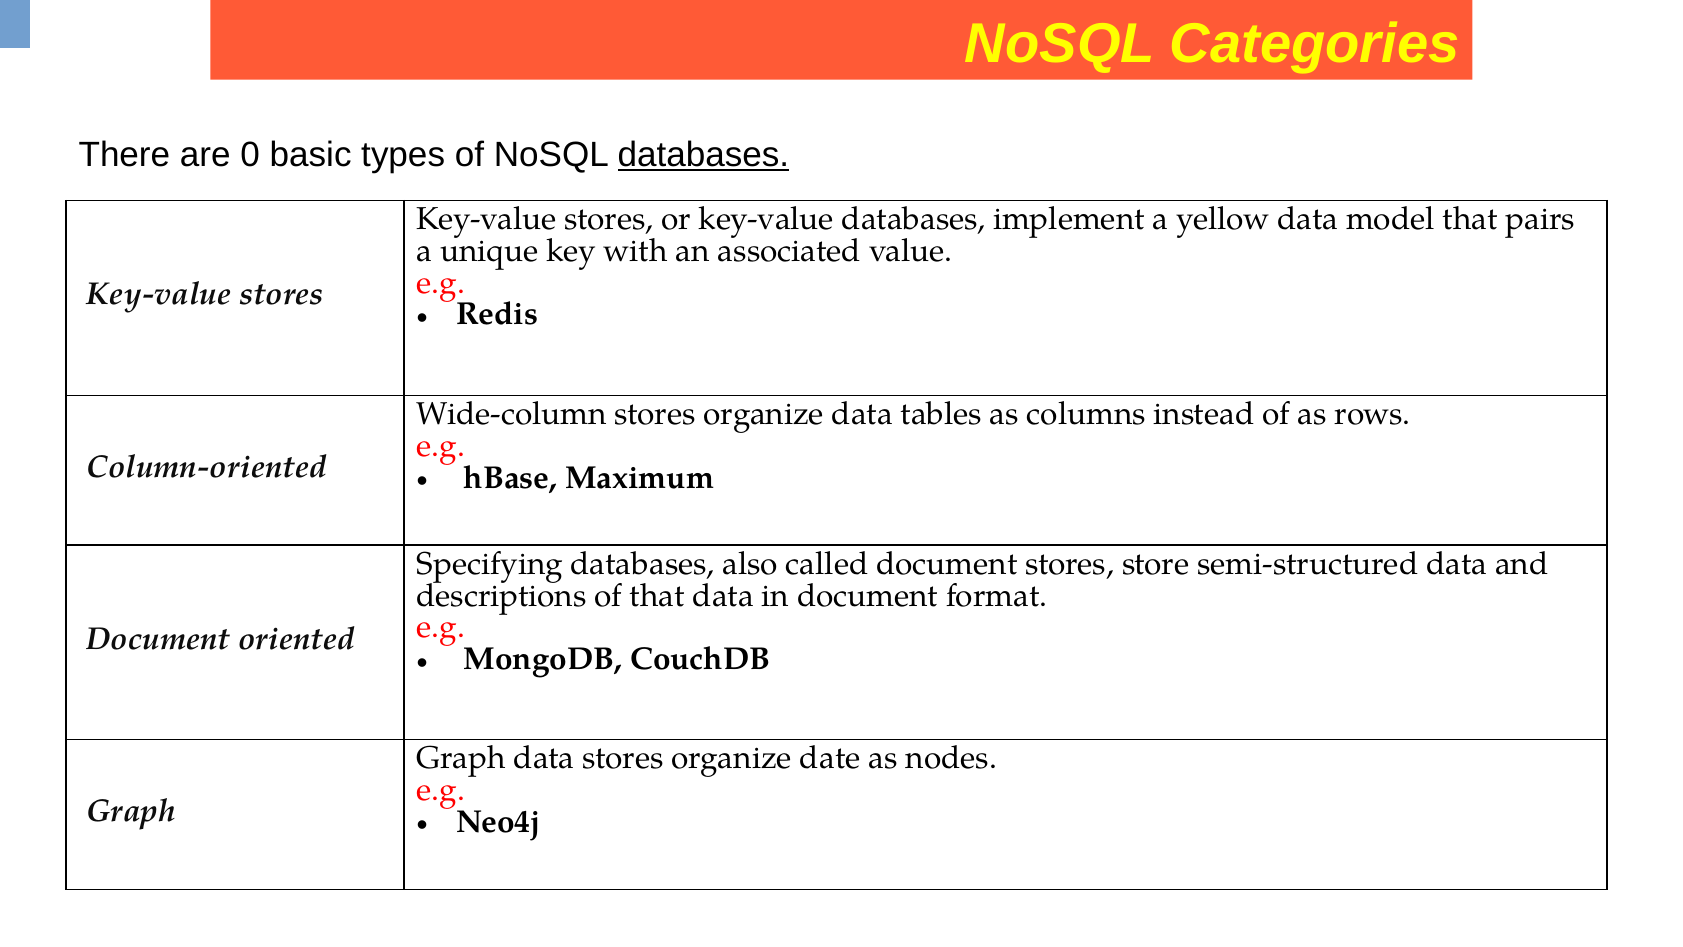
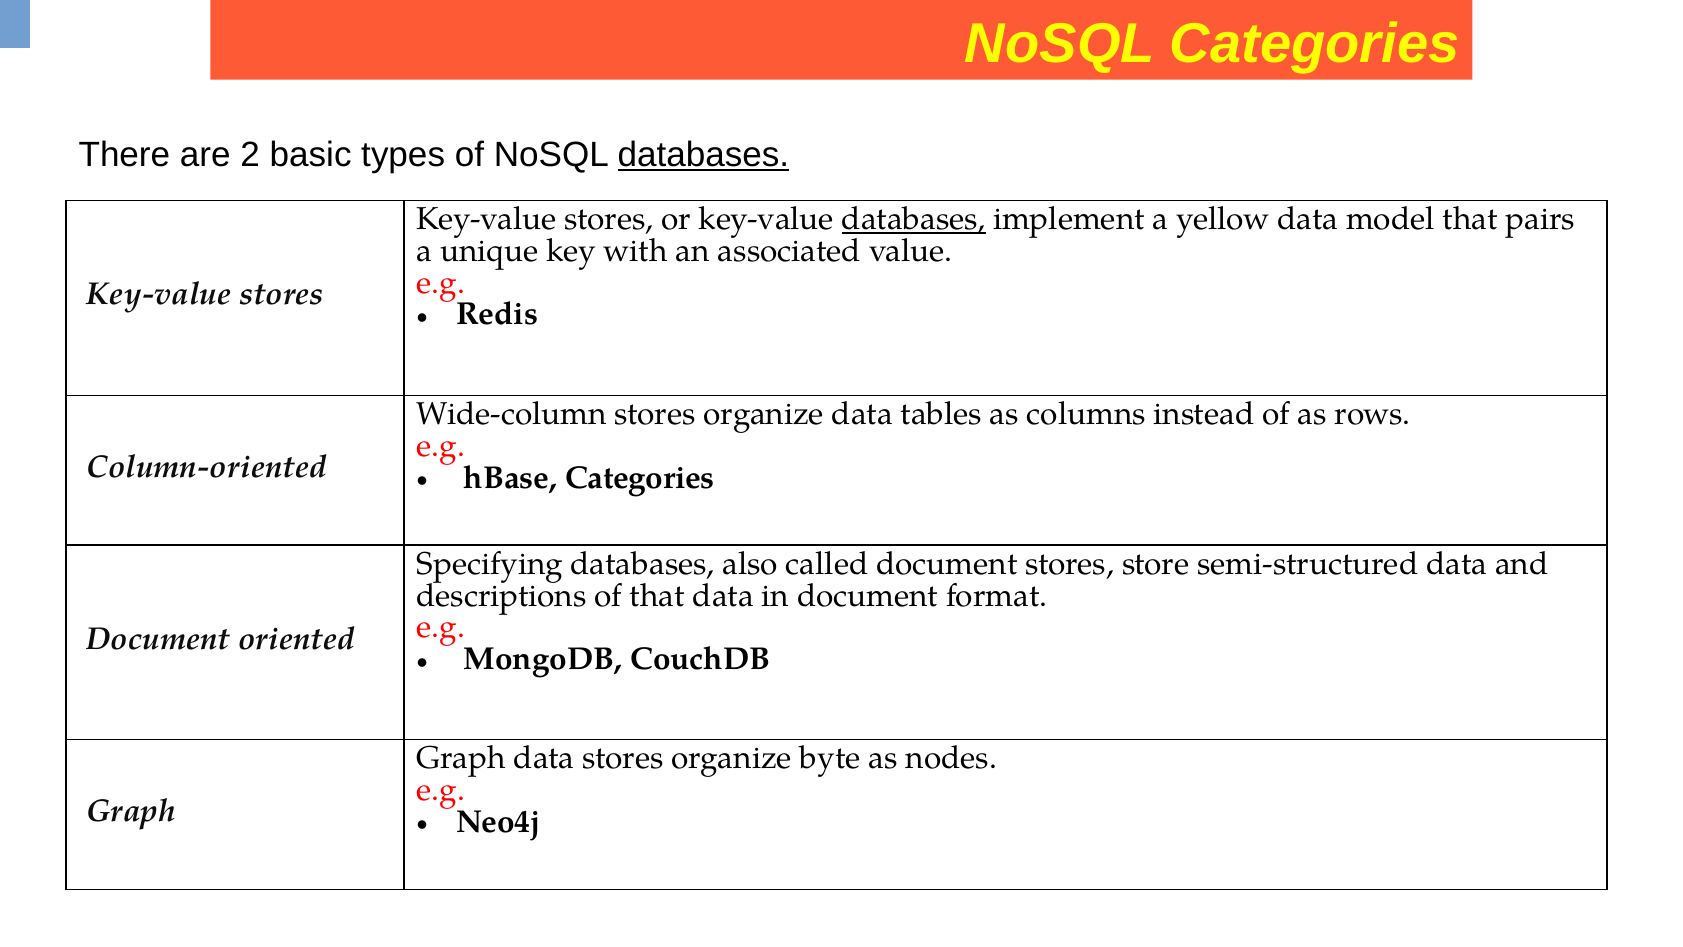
0: 0 -> 2 (250, 155)
databases underline: none -> present (914, 219)
hBase Maximum: Maximum -> Categories (640, 477)
date: date -> byte (830, 758)
